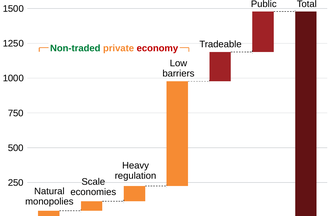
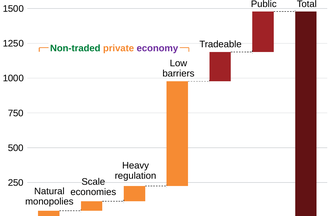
economy colour: red -> purple (157, 48)
